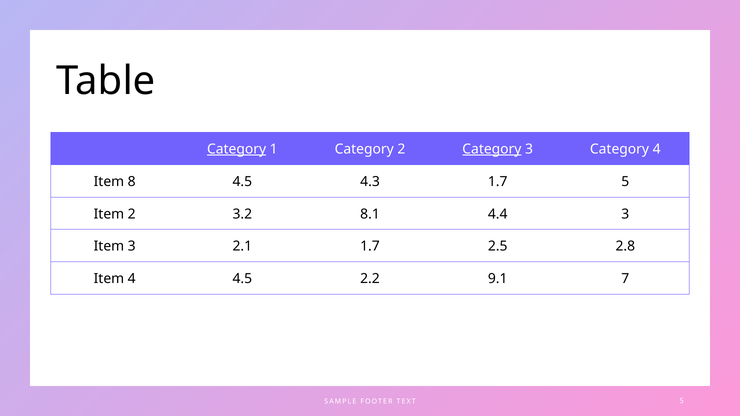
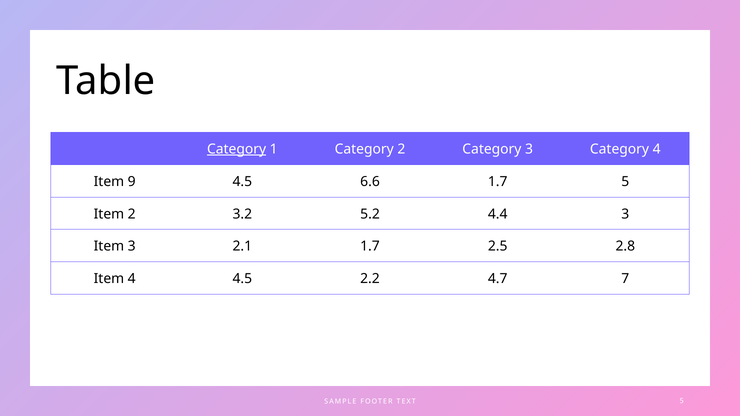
Category underline: present -> none (492, 149)
8: 8 -> 9 (132, 182)
4.3: 4.3 -> 6.6 (370, 182)
8.1: 8.1 -> 5.2 (370, 214)
9.1: 9.1 -> 4.7 (498, 279)
